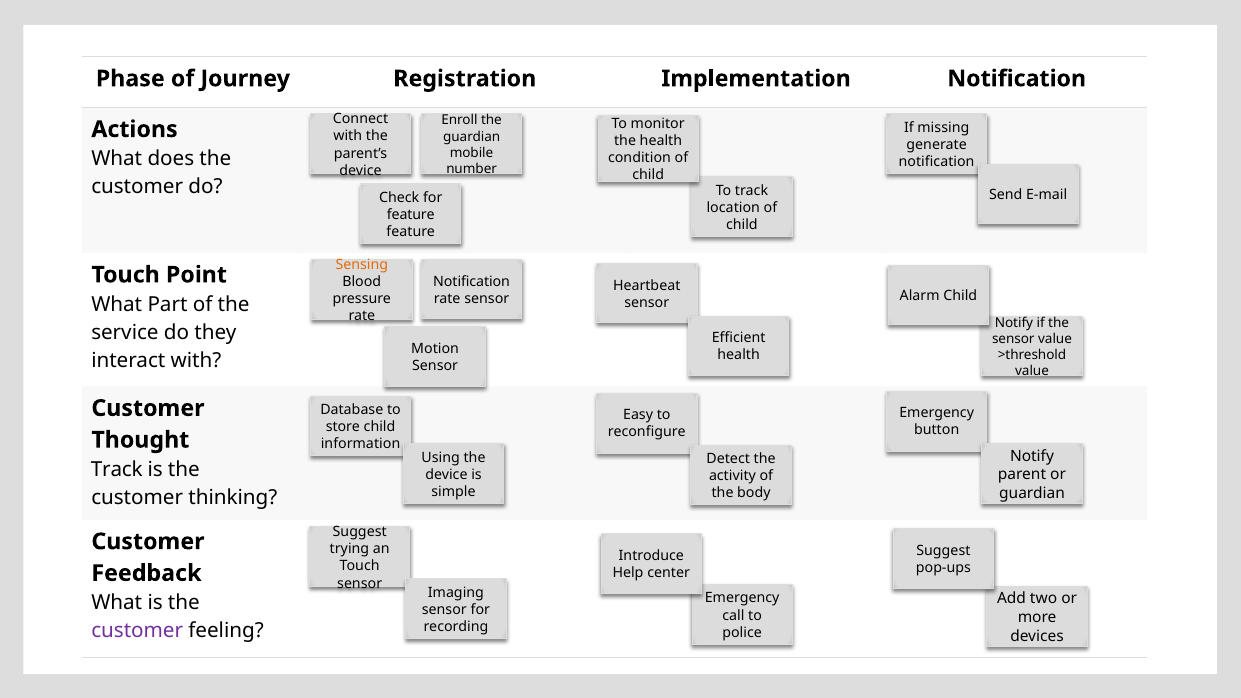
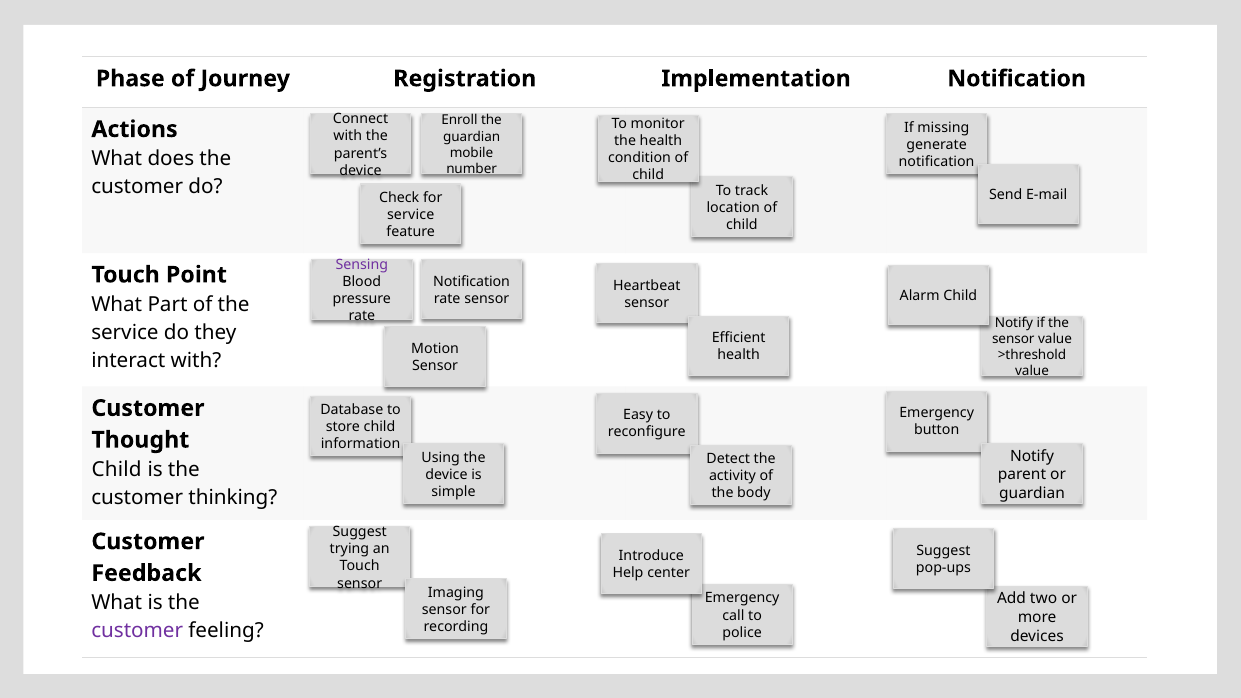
feature: feature -> service (411, 215)
Sensing colour: orange -> purple (362, 265)
Track: Track -> Child (117, 470)
